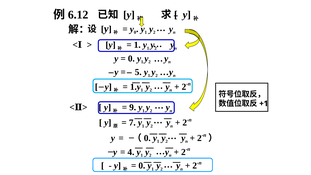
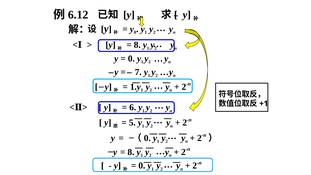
1: 1 -> 8 (137, 45)
5: 5 -> 7 (138, 72)
9: 9 -> 6 (133, 107)
7: 7 -> 5 (132, 123)
4: 4 -> 8 (131, 152)
